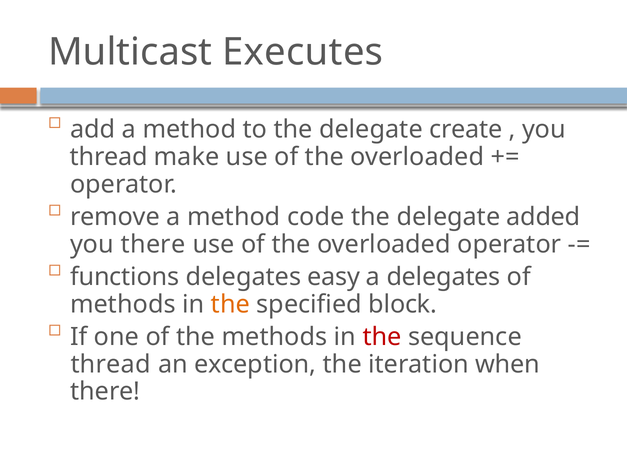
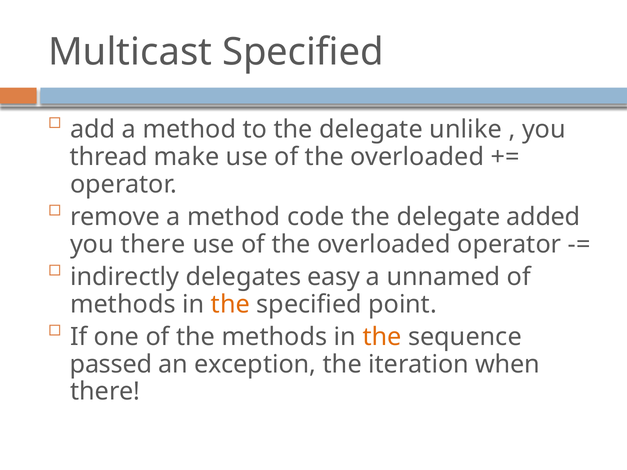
Multicast Executes: Executes -> Specified (303, 52)
create: create -> unlike (466, 130)
functions: functions -> indirectly (125, 277)
a delegates: delegates -> unnamed (444, 277)
block: block -> point (403, 304)
the colour: red -> orange (382, 337)
thread: thread -> passed (111, 364)
